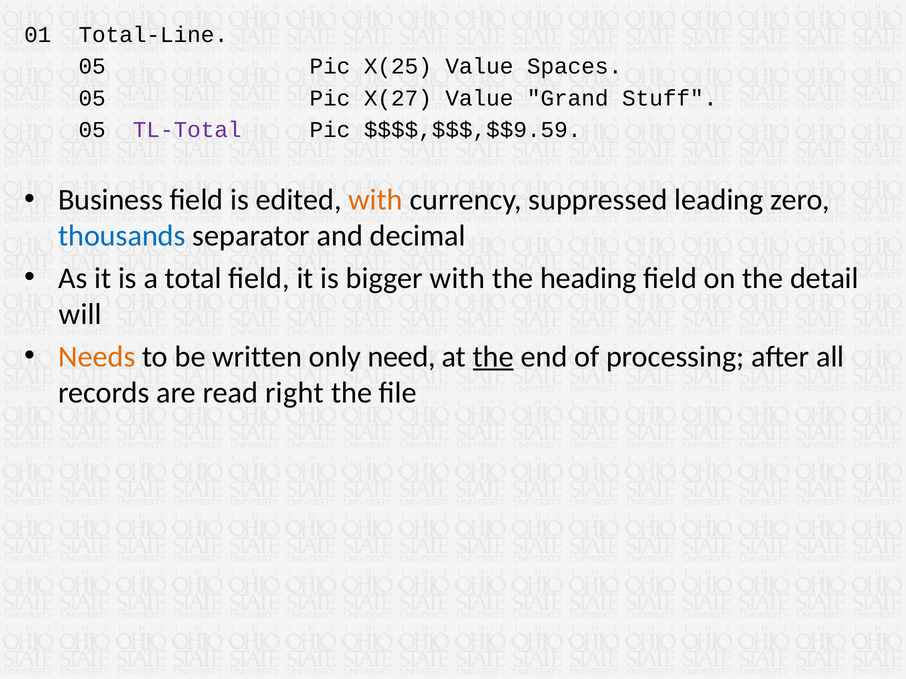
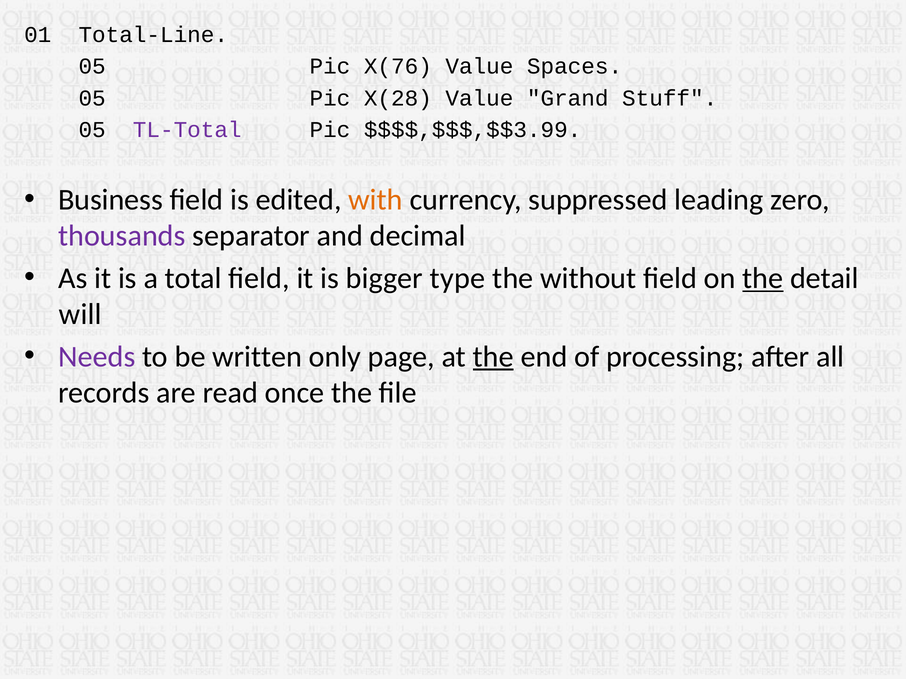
X(25: X(25 -> X(76 (398, 67)
X(27: X(27 -> X(28 (398, 98)
$$$$,$$$,$$9.59: $$$$,$$$,$$9.59 -> $$$$,$$$,$$3.99 (473, 130)
thousands colour: blue -> purple (122, 236)
bigger with: with -> type (457, 278)
heading: heading -> without (588, 278)
the underline: none -> present (763, 278)
Needs colour: orange -> purple (97, 357)
need: need -> page (401, 357)
right: right -> once (295, 393)
